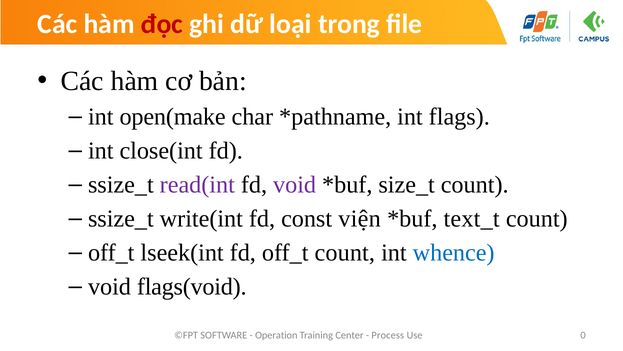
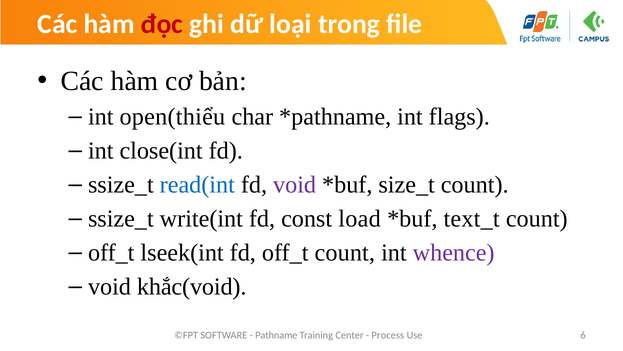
open(make: open(make -> open(thiểu (172, 117)
read(int colour: purple -> blue (197, 185)
viện: viện -> load (360, 219)
whence colour: blue -> purple (454, 253)
flags(void: flags(void -> khắc(void (192, 287)
Operation: Operation -> Pathname (276, 335)
0: 0 -> 6 (583, 335)
